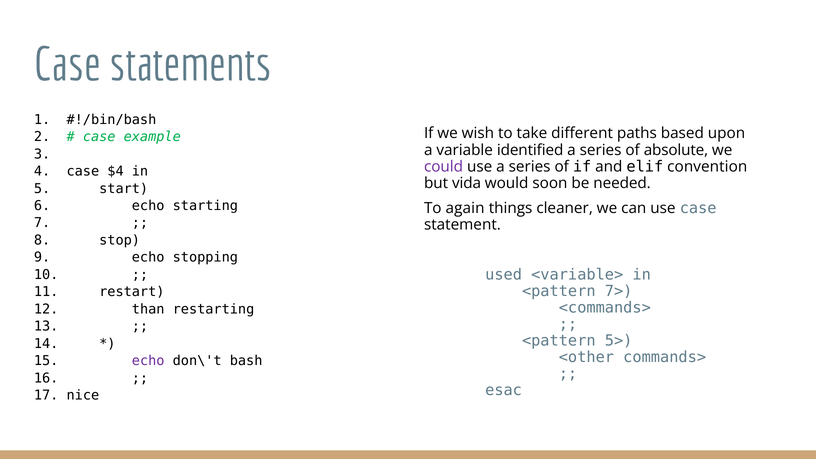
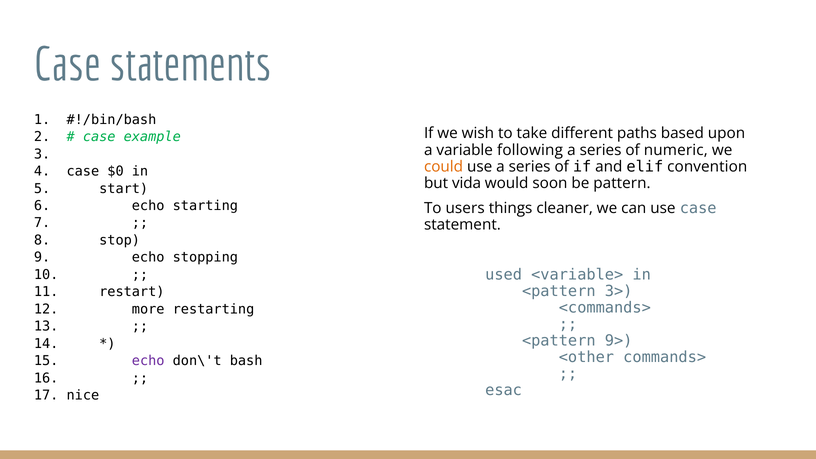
identified: identified -> following (530, 150)
absolute: absolute -> numeric (676, 150)
could colour: purple -> orange (444, 166)
$4: $4 -> $0 (116, 171)
needed: needed -> pattern (622, 183)
again: again -> users (465, 208)
7>: 7> -> 3> (619, 291)
than: than -> more (148, 309)
5>: 5> -> 9> (619, 341)
